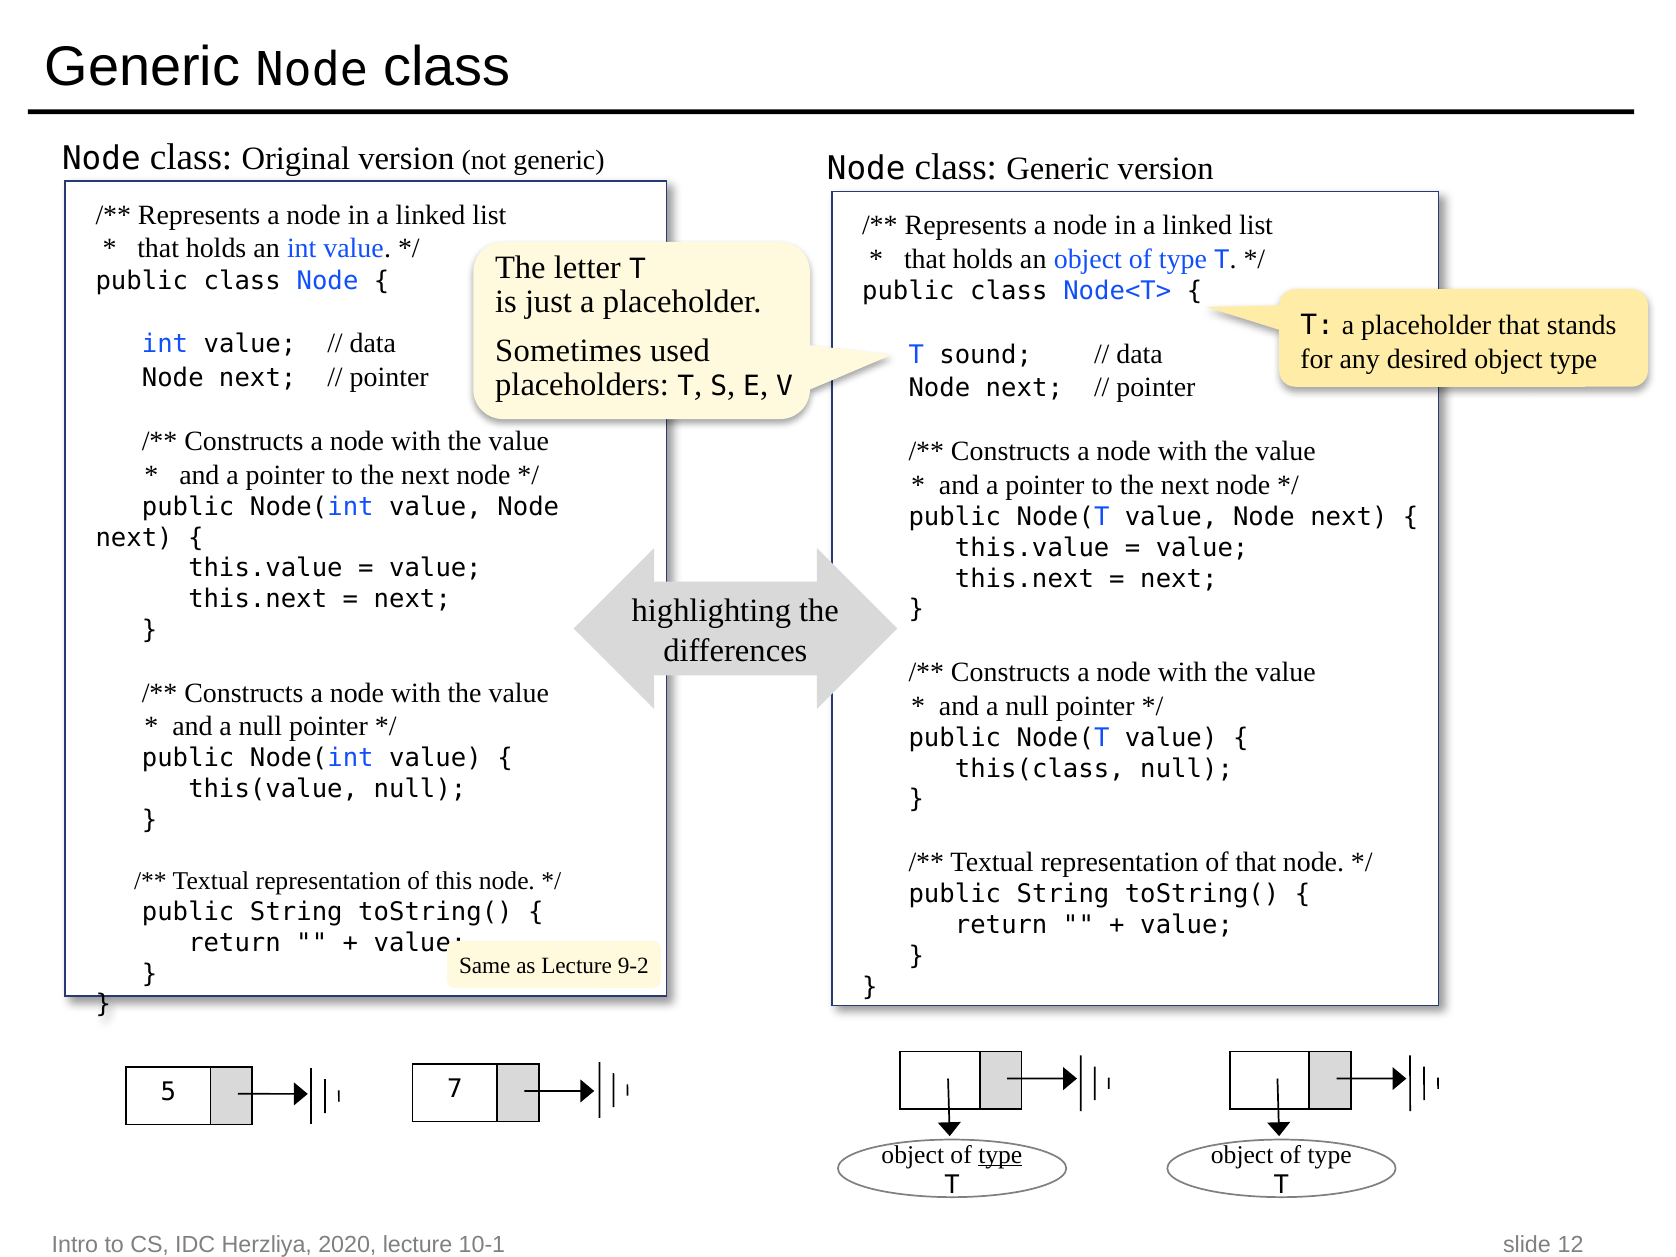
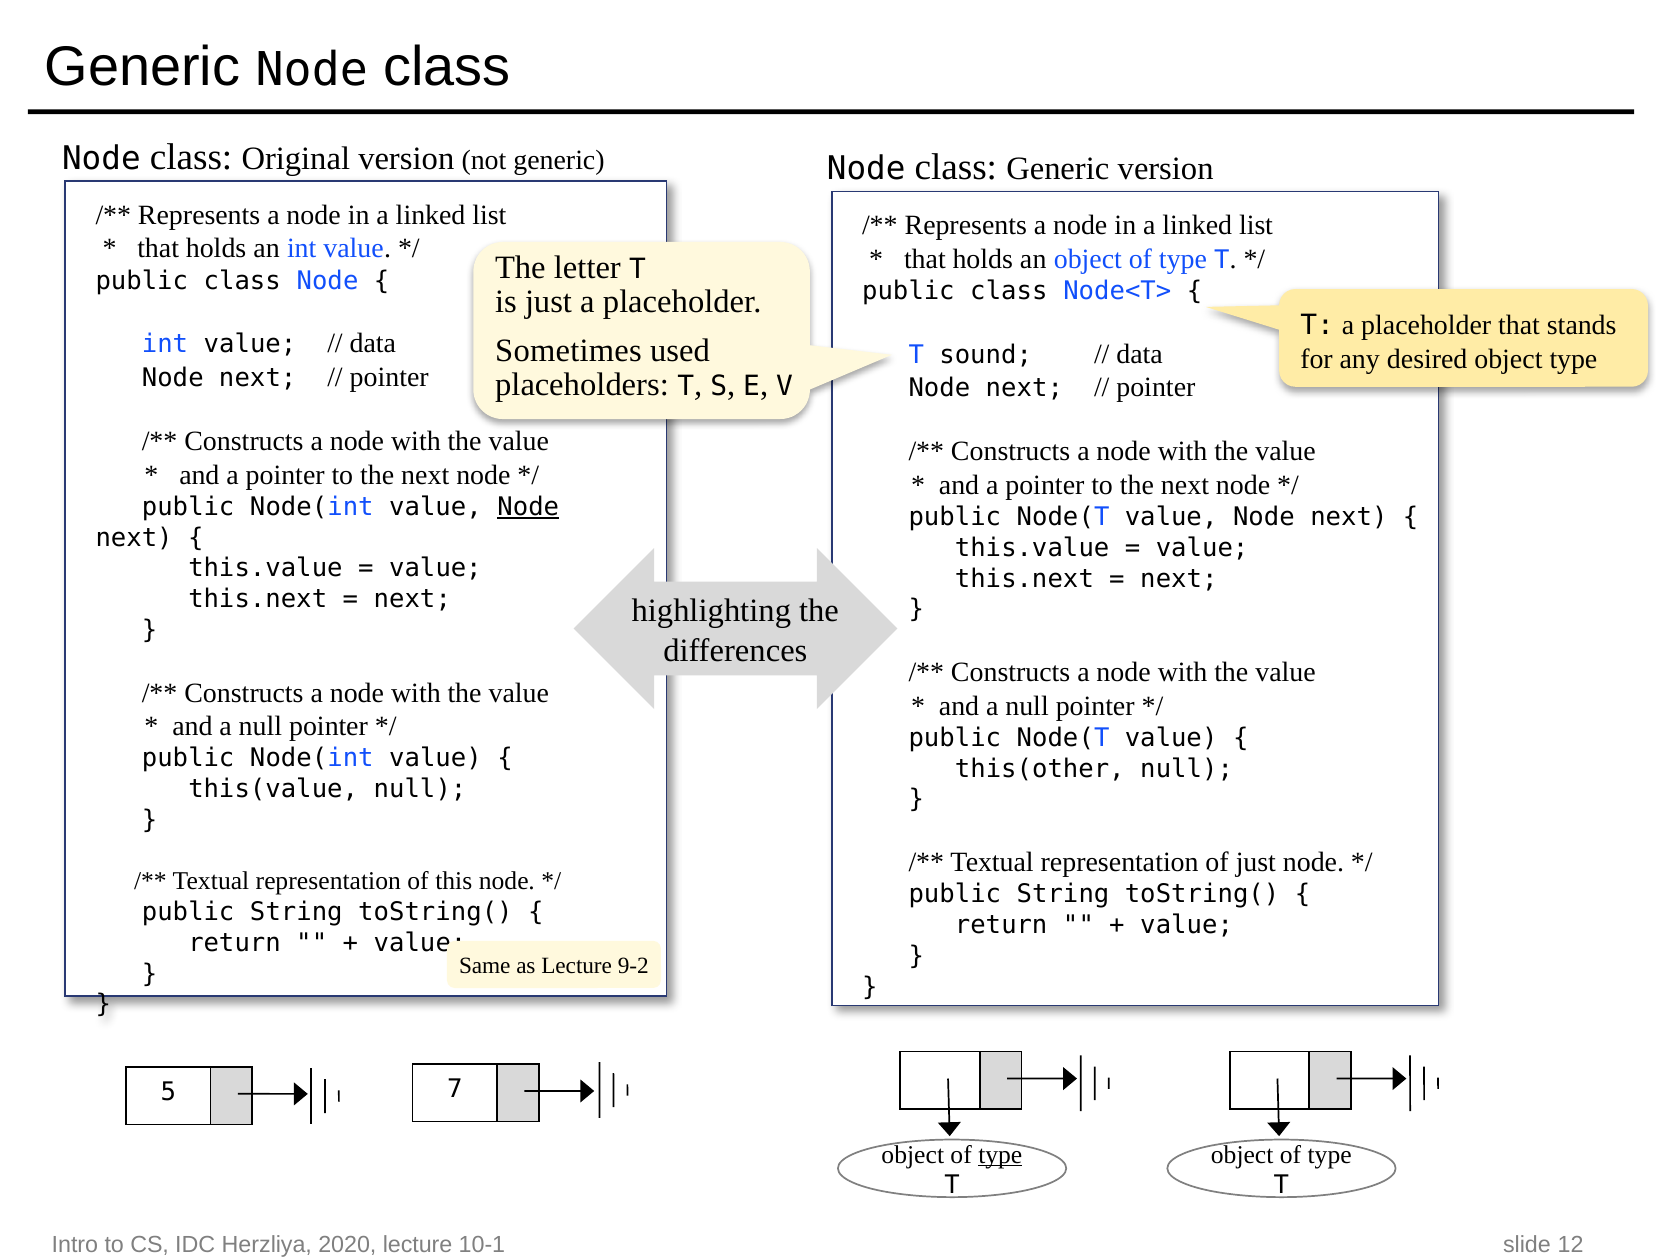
Node underline: none -> present (528, 507)
this(class: this(class -> this(other (1040, 769)
of that: that -> just (1256, 862)
